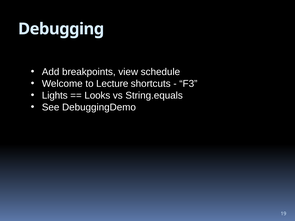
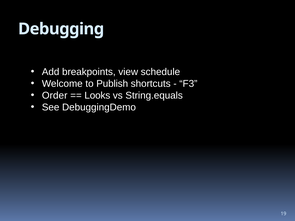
Lecture: Lecture -> Publish (112, 84)
Lights: Lights -> Order (55, 96)
